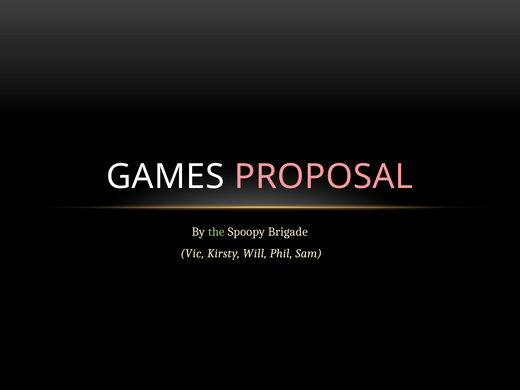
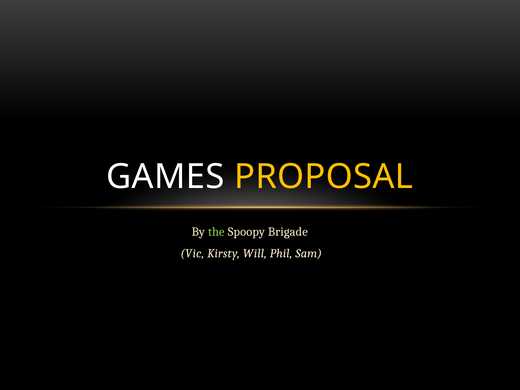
PROPOSAL colour: pink -> yellow (324, 177)
